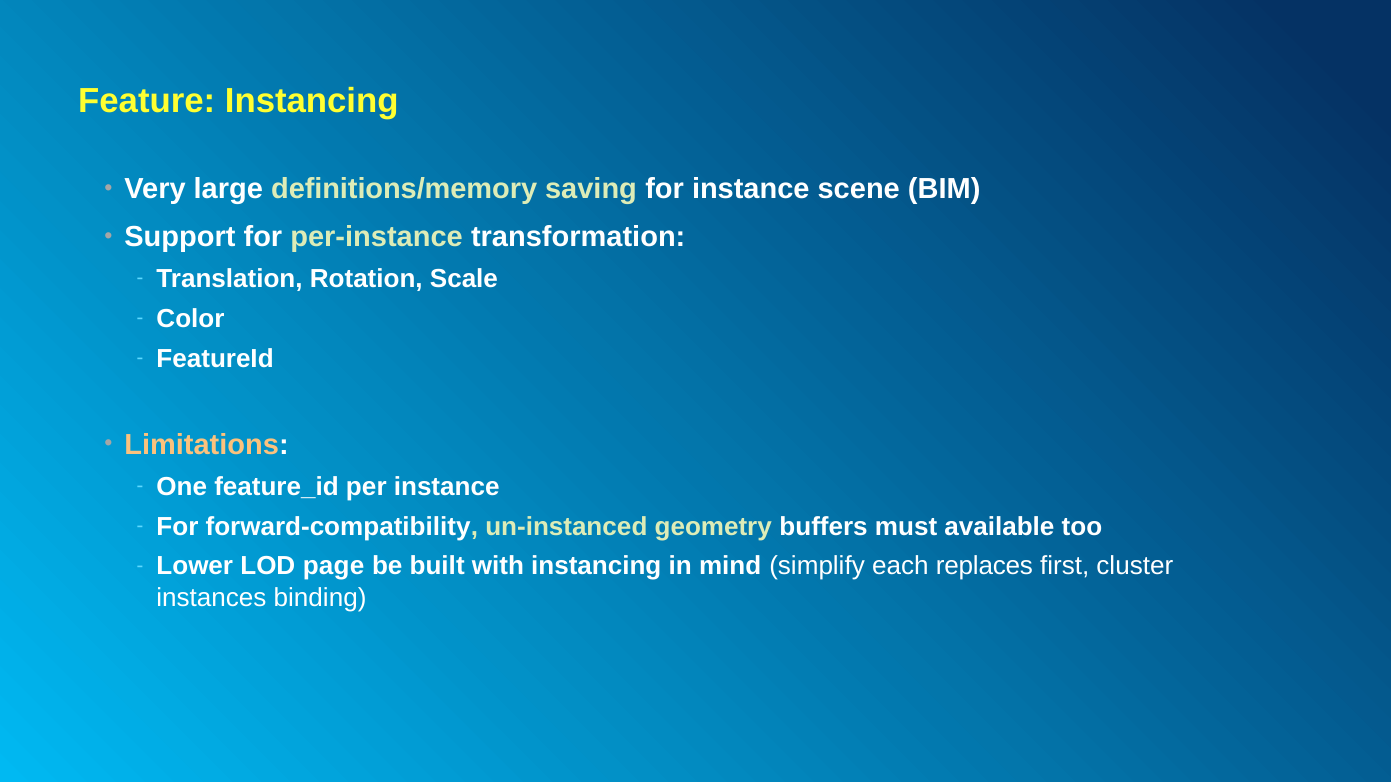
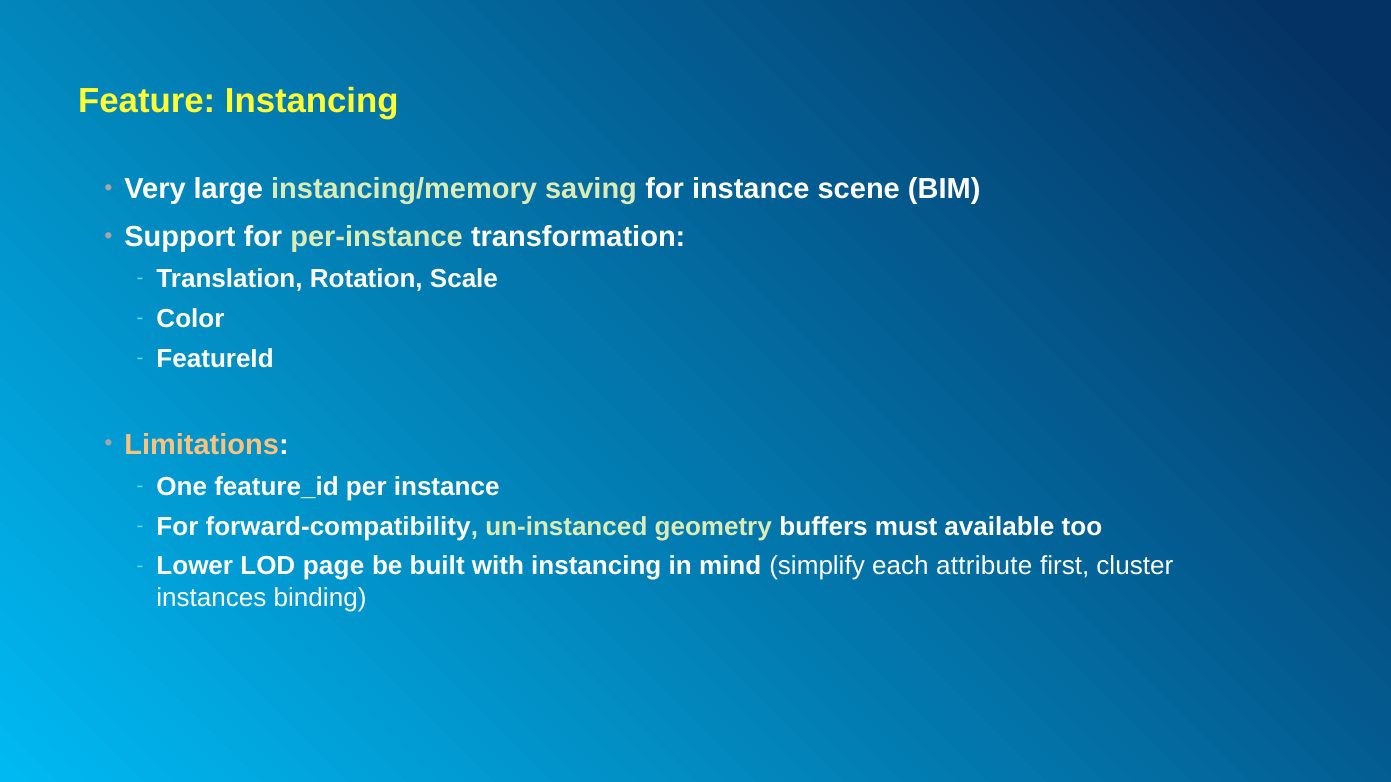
definitions/memory: definitions/memory -> instancing/memory (404, 189)
replaces: replaces -> attribute (984, 567)
